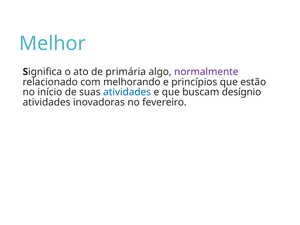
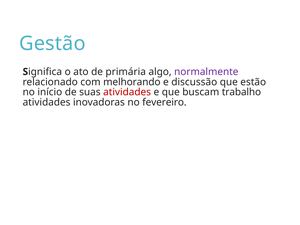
Melhor: Melhor -> Gestão (52, 43)
princípios: princípios -> discussão (194, 82)
atividades colour: blue -> red (127, 92)
desígnio: desígnio -> trabalho (241, 92)
